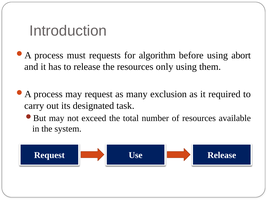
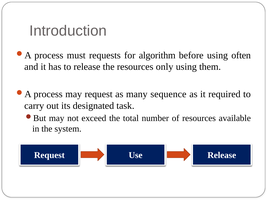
abort: abort -> often (241, 55)
exclusion: exclusion -> sequence (168, 94)
